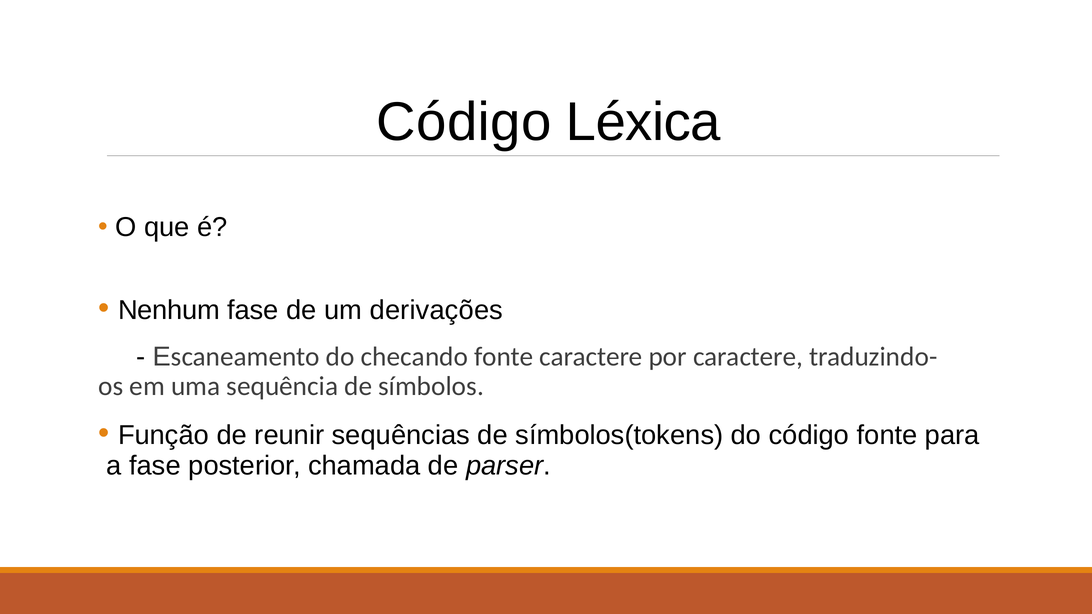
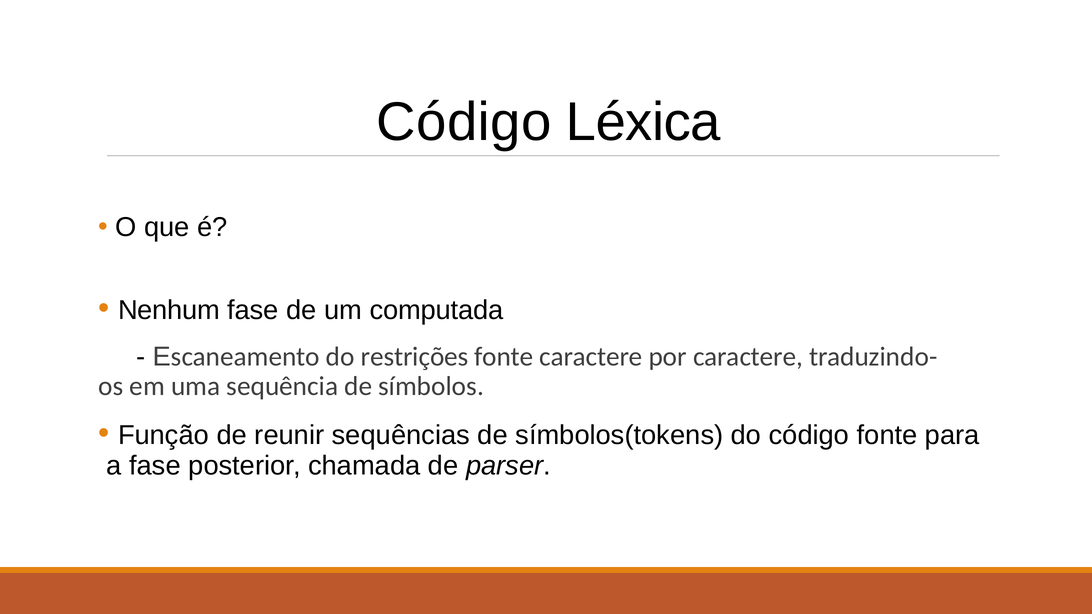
derivações: derivações -> computada (437, 310)
checando: checando -> restrições (415, 357)
